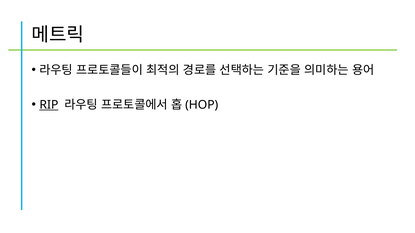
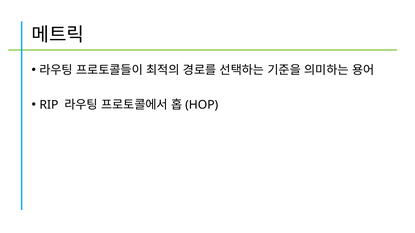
RIP underline: present -> none (49, 105)
